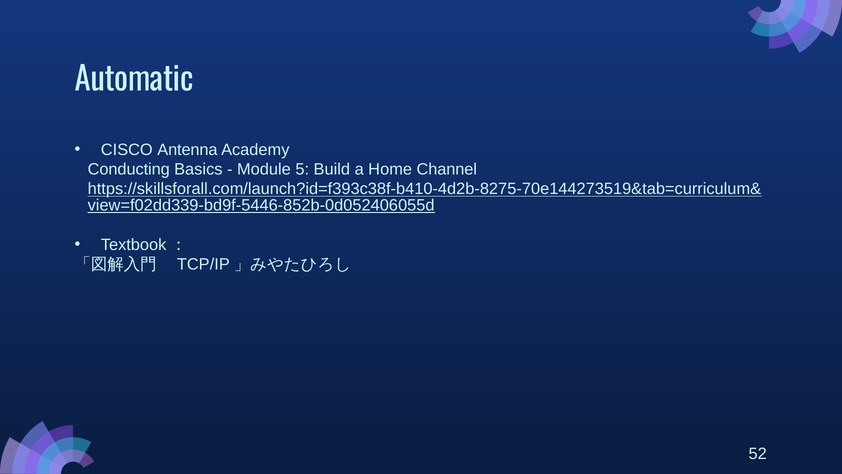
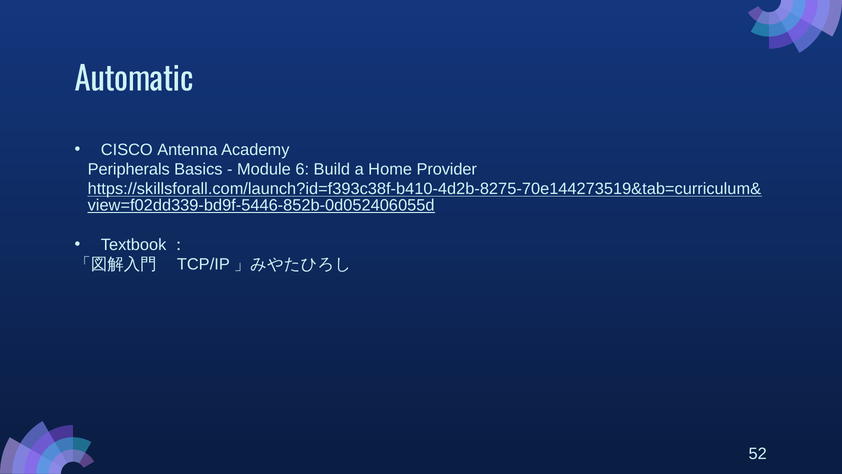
Conducting: Conducting -> Peripherals (129, 169)
5: 5 -> 6 (302, 169)
Channel: Channel -> Provider (447, 169)
